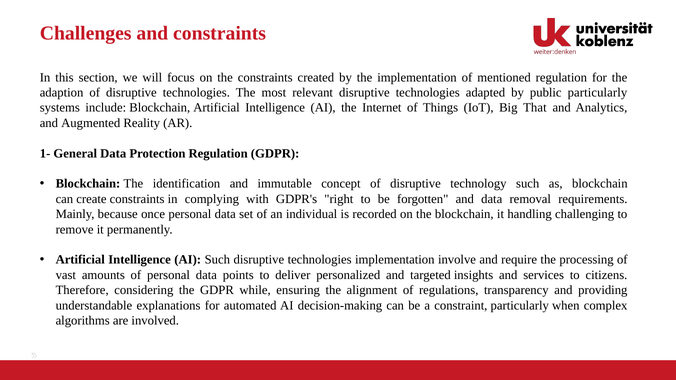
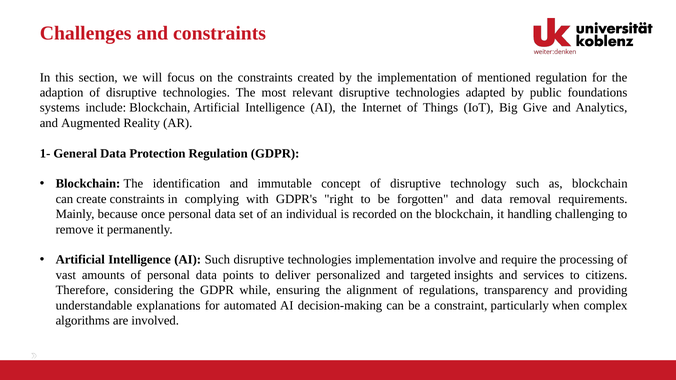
public particularly: particularly -> foundations (598, 93)
That: That -> Give (535, 108)
